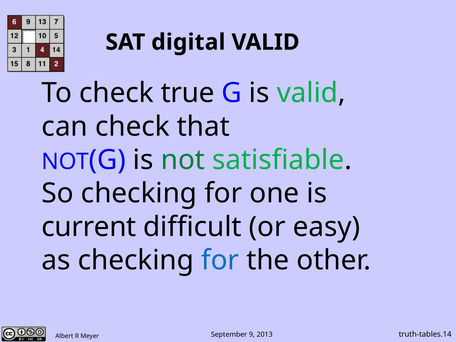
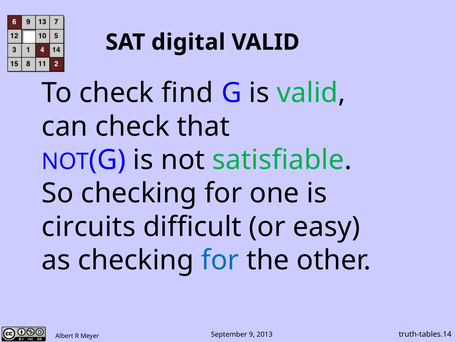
true: true -> find (187, 93)
not colour: green -> black (183, 160)
current: current -> circuits (89, 227)
